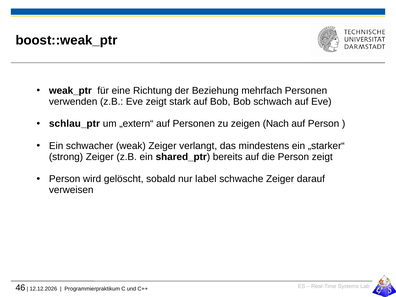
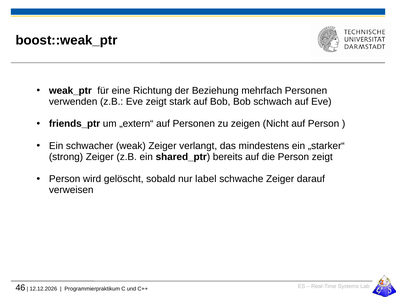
schlau_ptr: schlau_ptr -> friends_ptr (75, 124)
Nach: Nach -> Nicht (276, 124)
